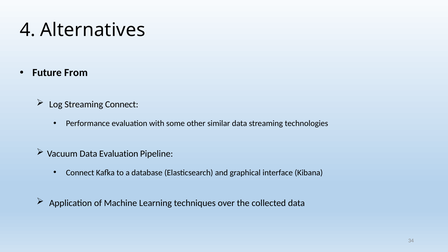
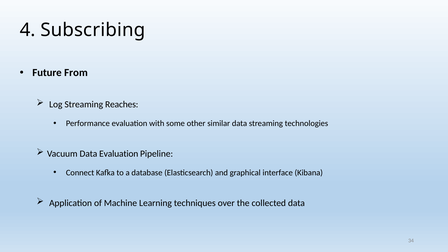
Alternatives: Alternatives -> Subscribing (93, 30)
Streaming Connect: Connect -> Reaches (122, 104)
